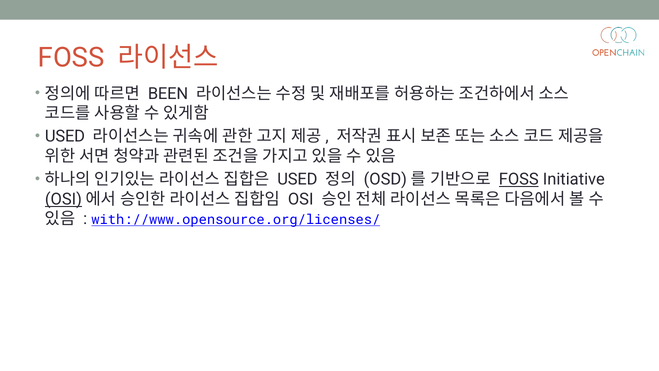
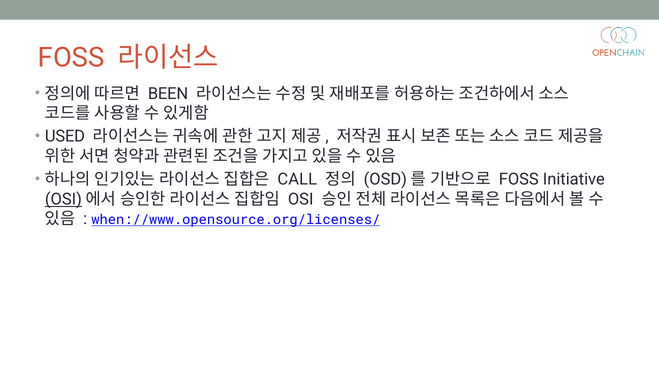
USED: USED -> CALL (297, 179)
FOSS underline: present -> none (519, 179)
with://www.opensource.org/licenses/: with://www.opensource.org/licenses/ -> when://www.opensource.org/licenses/ (236, 220)
